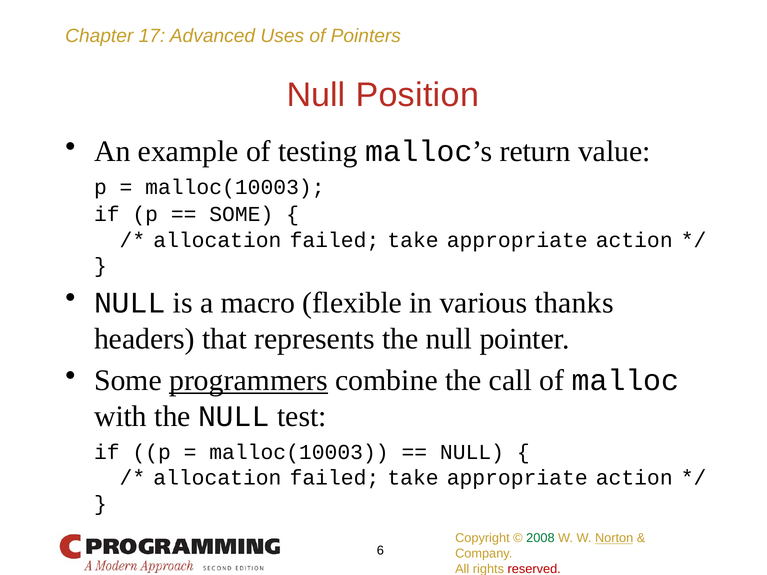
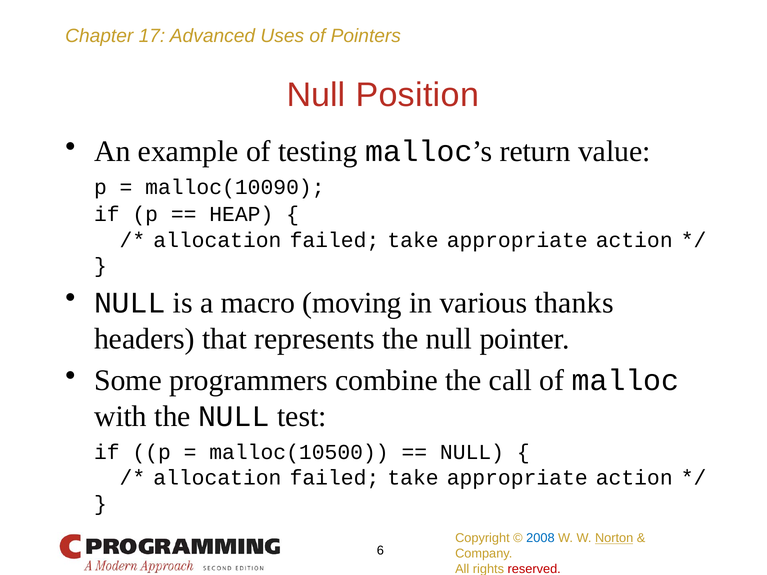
malloc(10003: malloc(10003 -> malloc(10090 (235, 187)
SOME: SOME -> HEAP (241, 214)
flexible: flexible -> moving (352, 303)
programmers underline: present -> none (249, 381)
malloc(10003: malloc(10003 -> malloc(10500 (299, 452)
2008 colour: green -> blue (540, 538)
